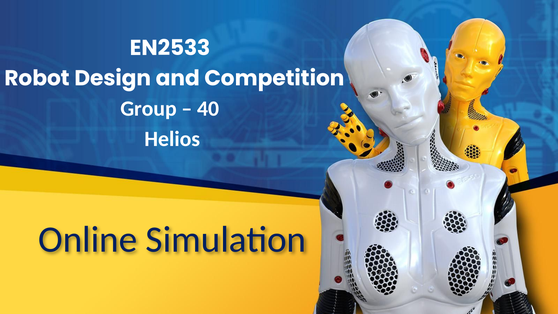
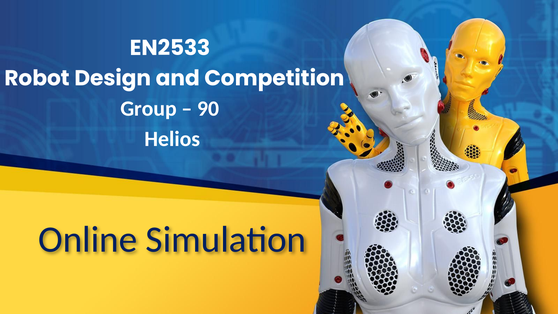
40: 40 -> 90 (208, 109)
